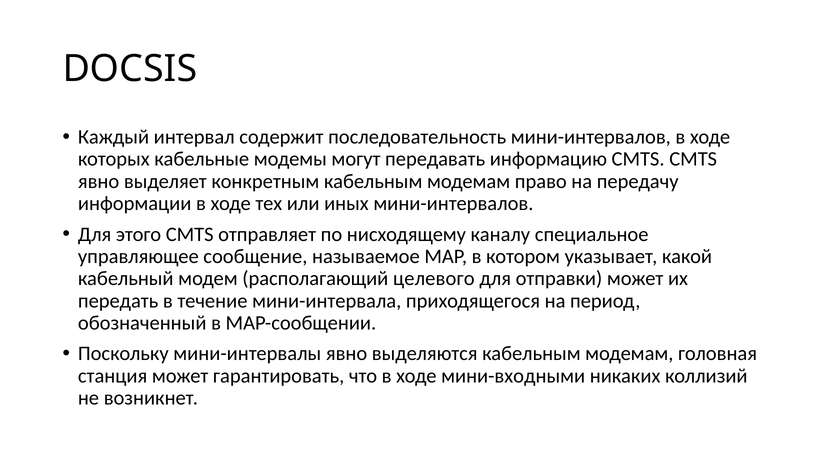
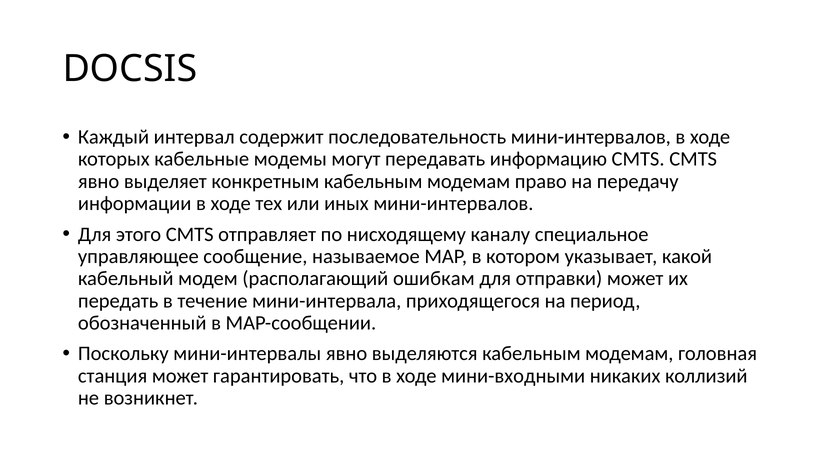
целевого: целевого -> ошибкам (434, 278)
